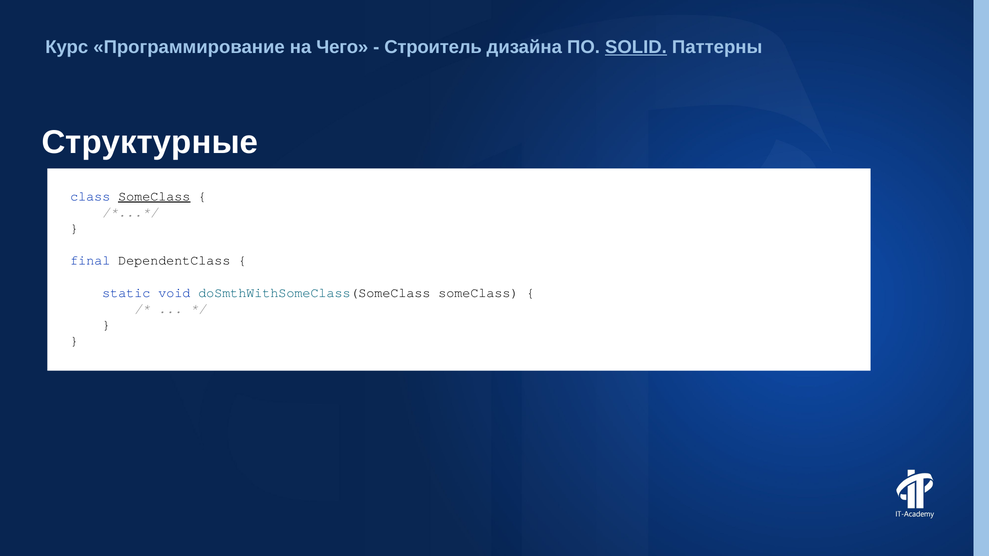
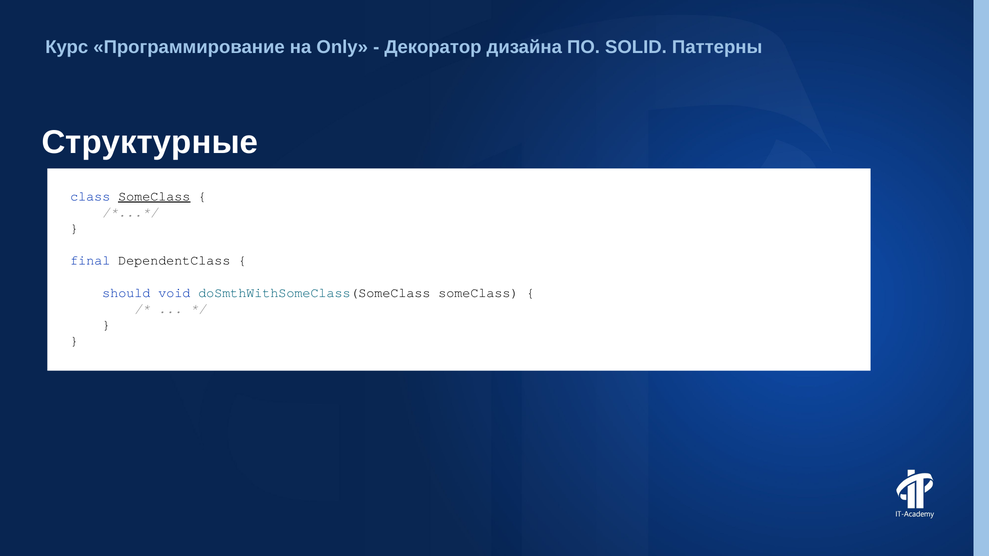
Чего: Чего -> Only (342, 47)
Строитель: Строитель -> Декоратор (433, 47)
SOLID underline: present -> none (636, 47)
static: static -> should (126, 293)
